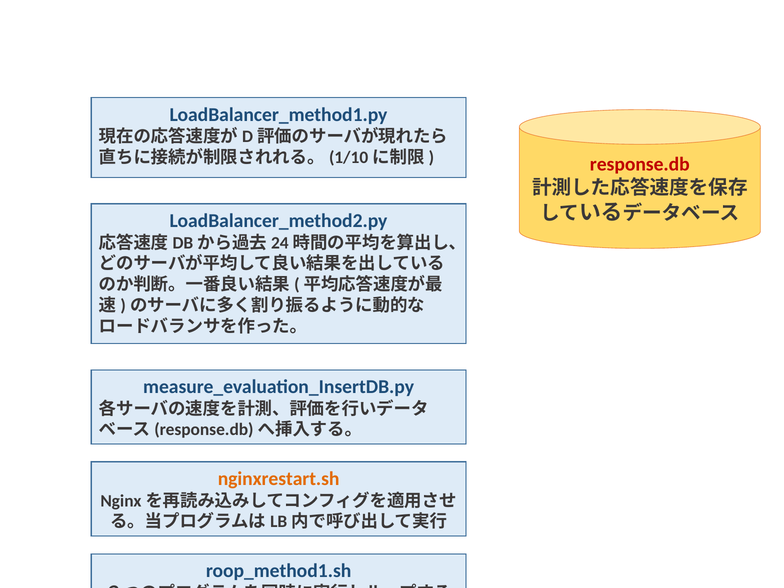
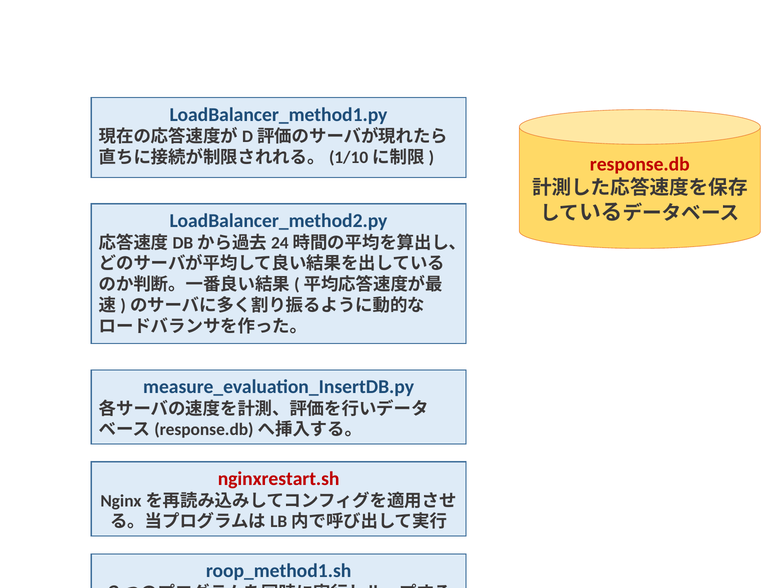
nginxrestart.sh colour: orange -> red (279, 479)
